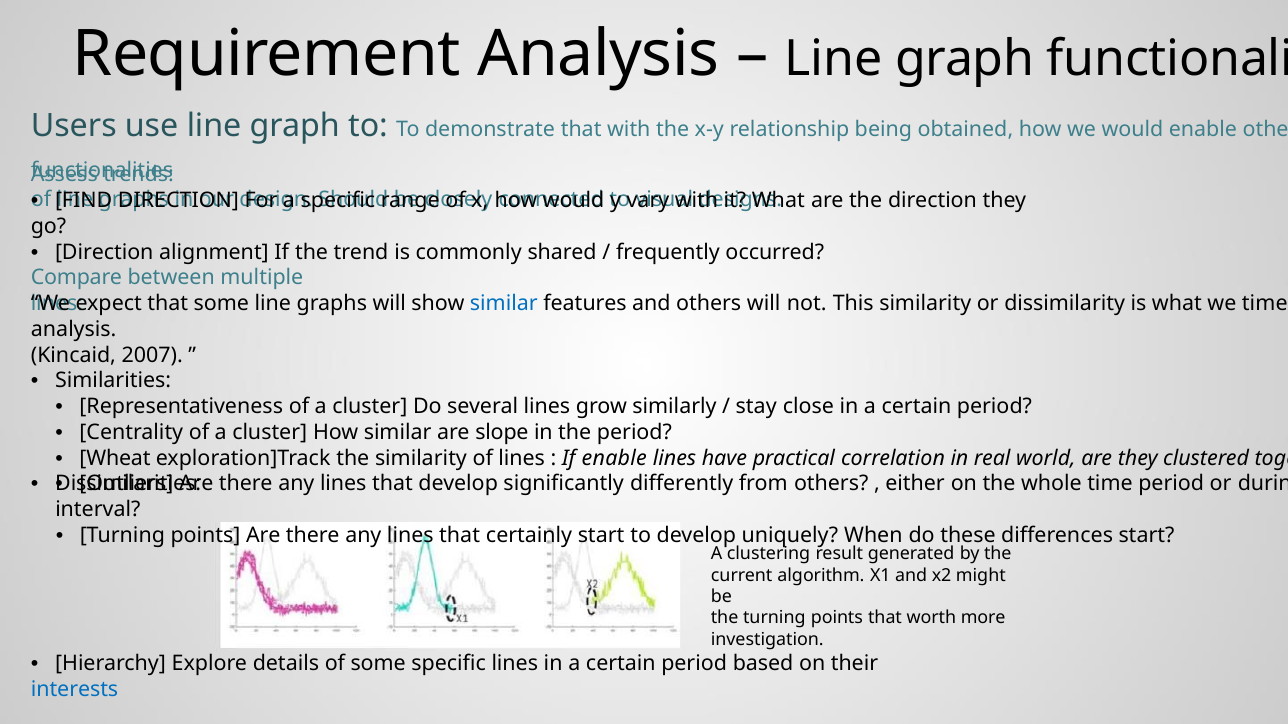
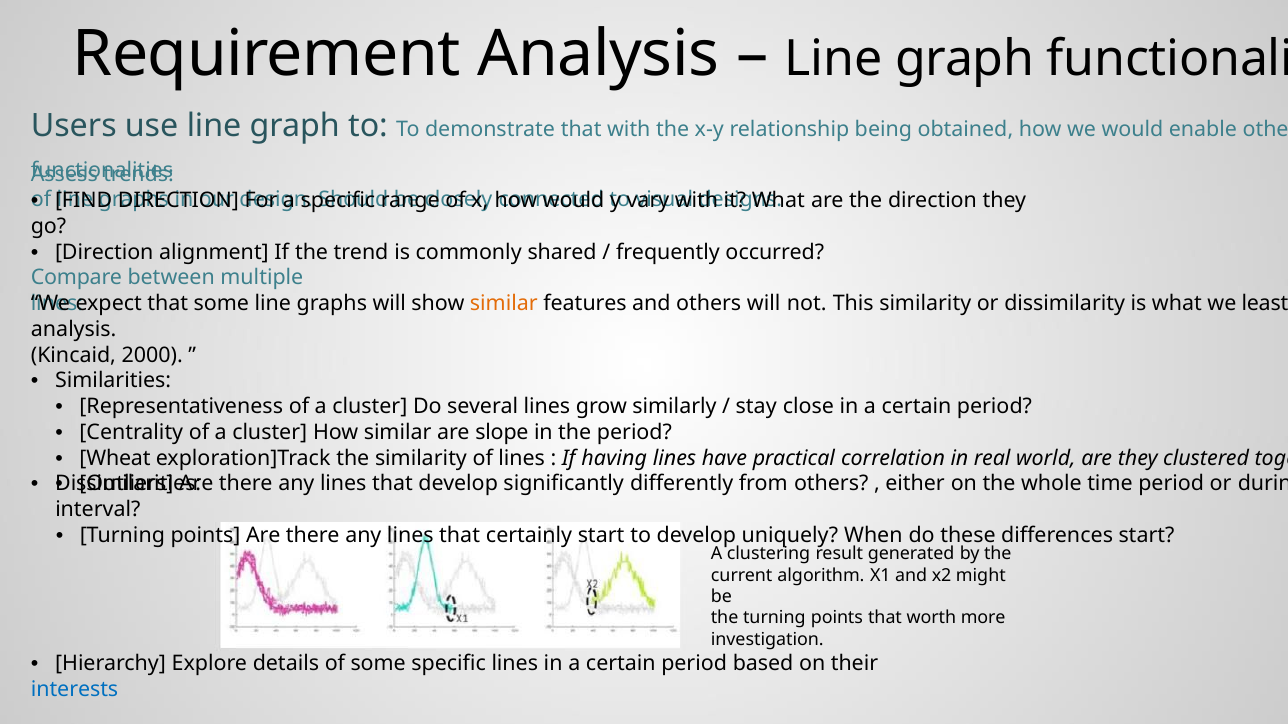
similar colour: blue -> orange (504, 303)
we time: time -> least (1265, 303)
2007: 2007 -> 2000 (152, 355)
If enable: enable -> having (614, 458)
